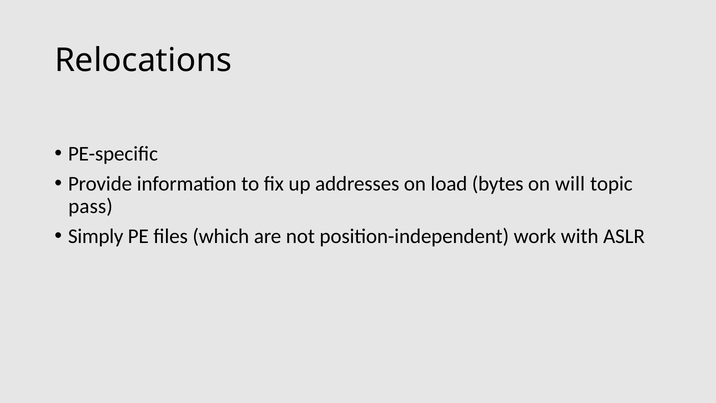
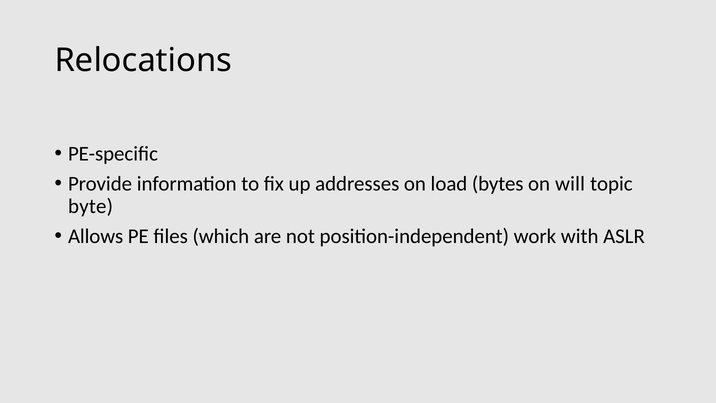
pass: pass -> byte (91, 206)
Simply: Simply -> Allows (96, 236)
